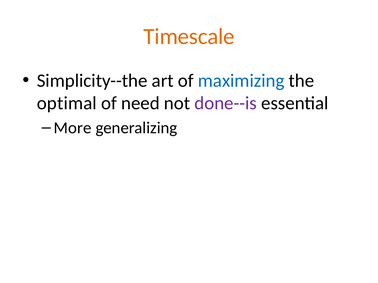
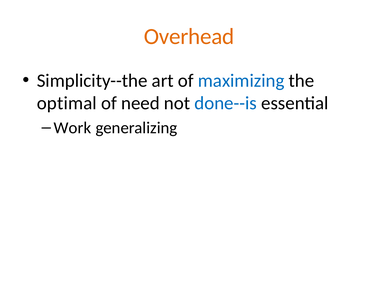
Timescale: Timescale -> Overhead (189, 37)
done--is colour: purple -> blue (226, 103)
More: More -> Work (72, 128)
